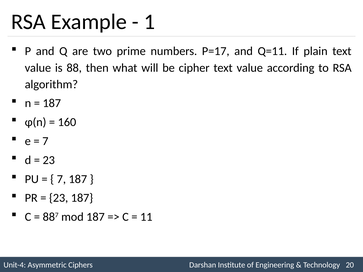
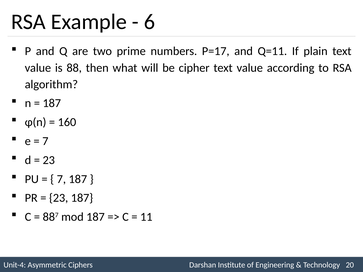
1: 1 -> 6 (149, 22)
